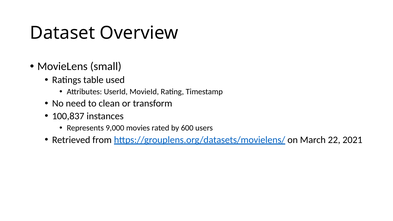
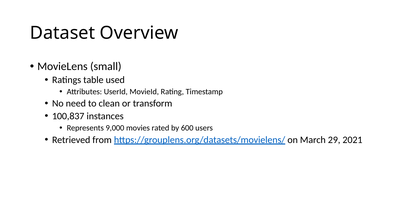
22: 22 -> 29 (334, 140)
